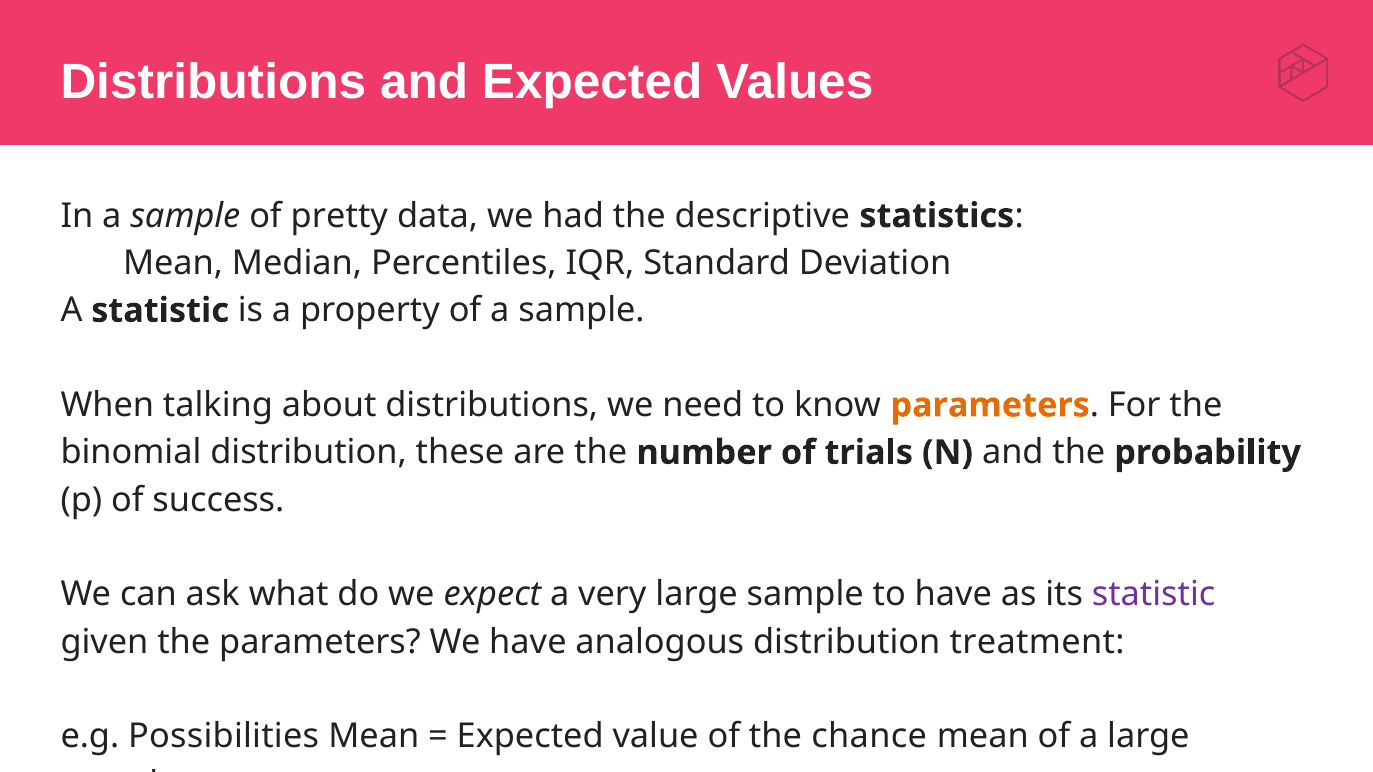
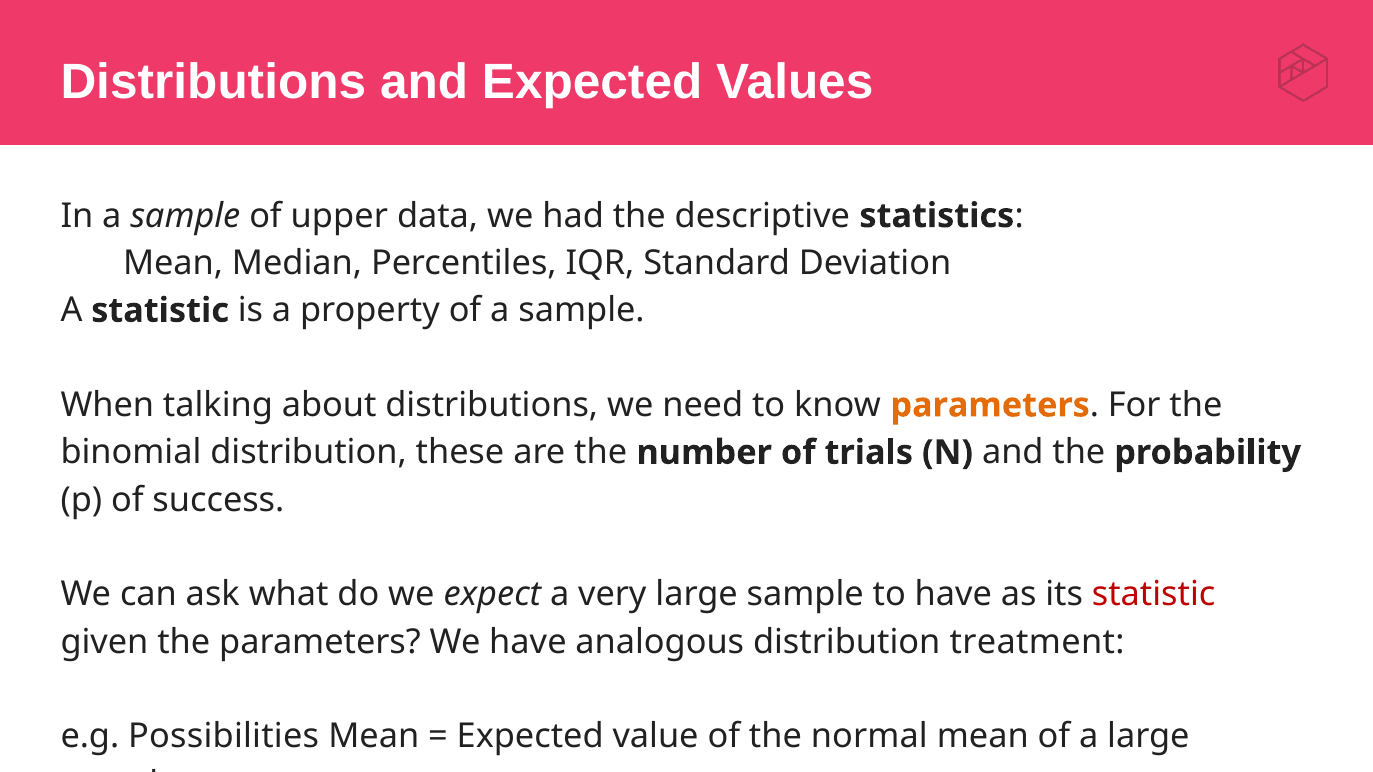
pretty: pretty -> upper (339, 216)
statistic colour: purple -> red (1154, 595)
chance: chance -> normal (869, 737)
